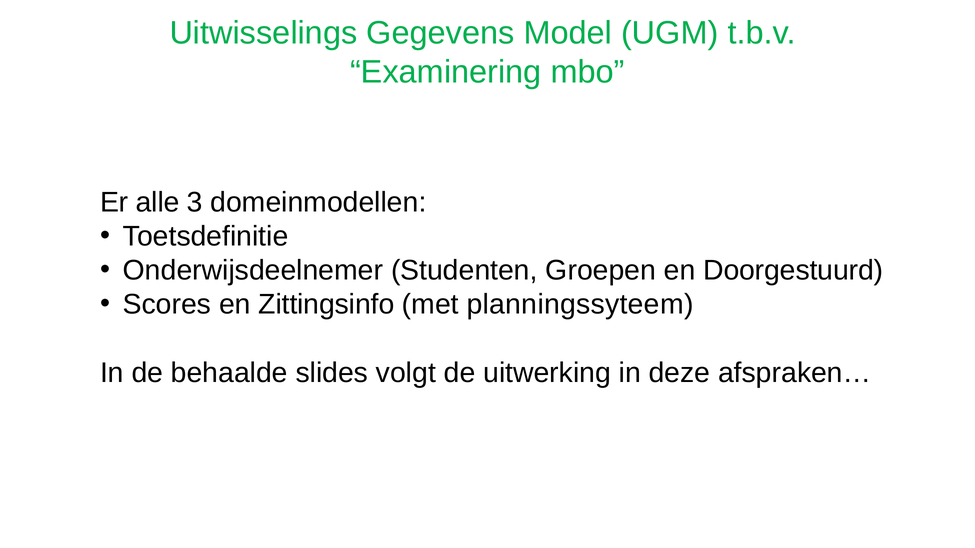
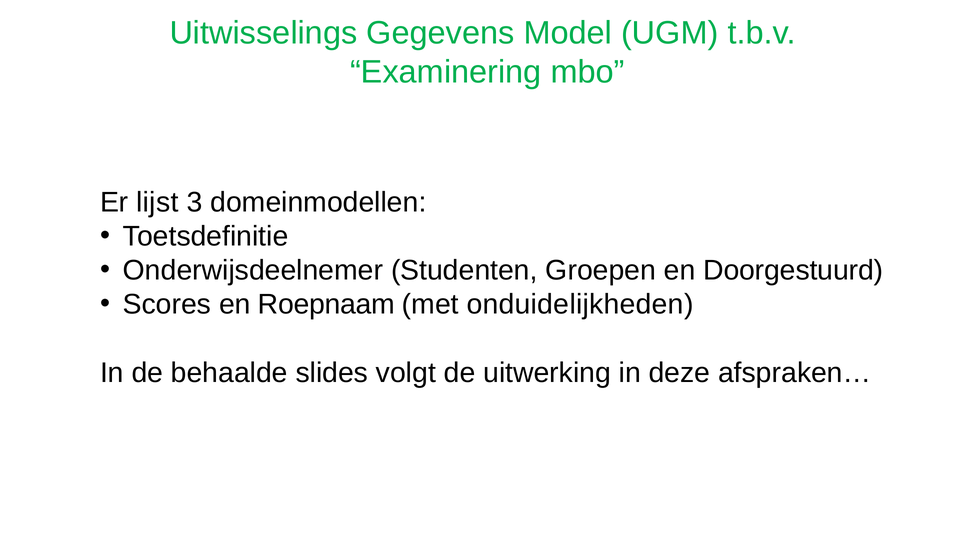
alle: alle -> lijst (157, 202)
Zittingsinfo: Zittingsinfo -> Roepnaam (326, 305)
planningssyteem: planningssyteem -> onduidelijkheden (580, 305)
